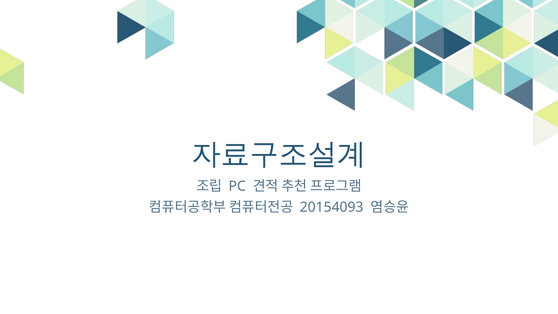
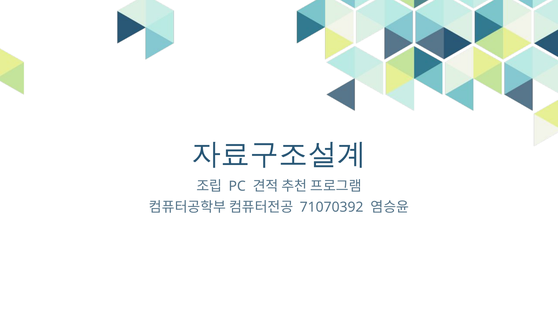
20154093: 20154093 -> 71070392 (332, 207)
